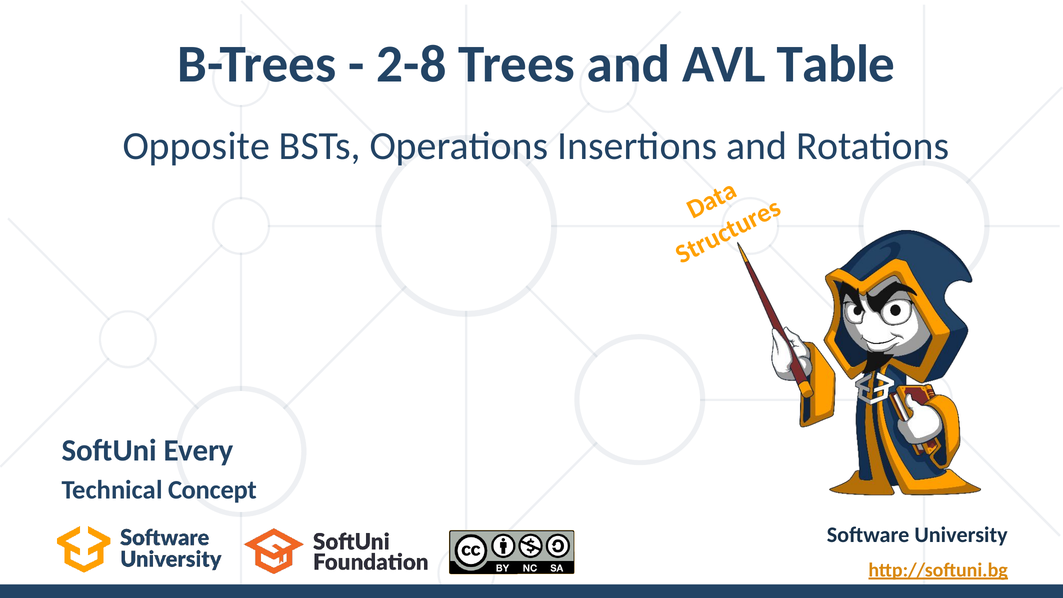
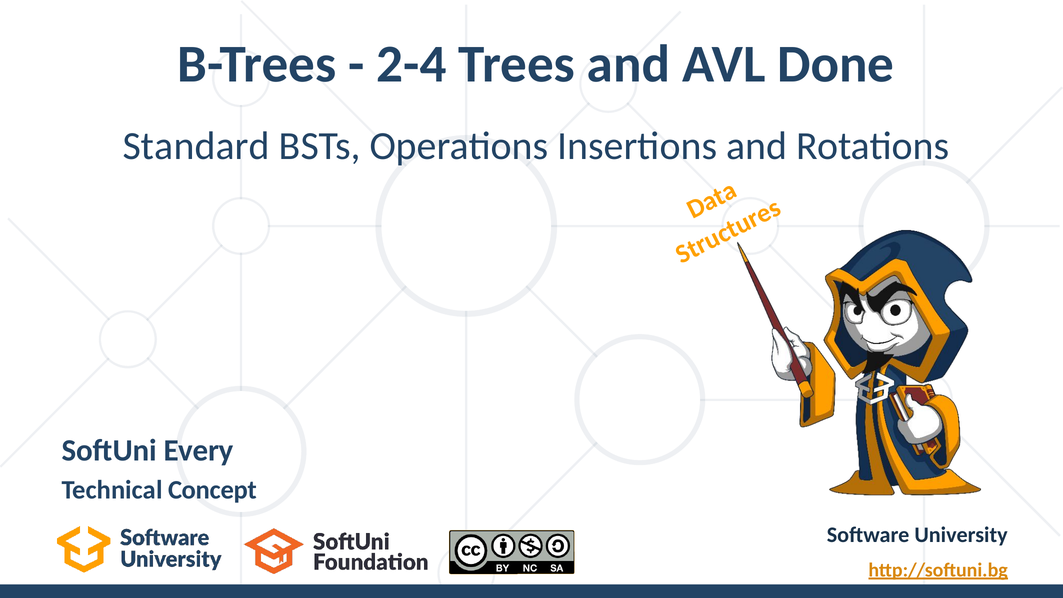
2-8: 2-8 -> 2-4 (411, 64)
Table: Table -> Done (836, 64)
Opposite: Opposite -> Standard (196, 146)
